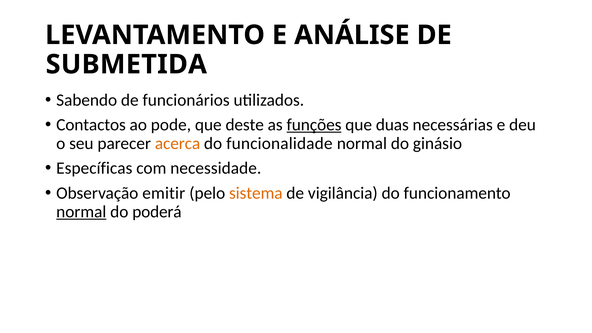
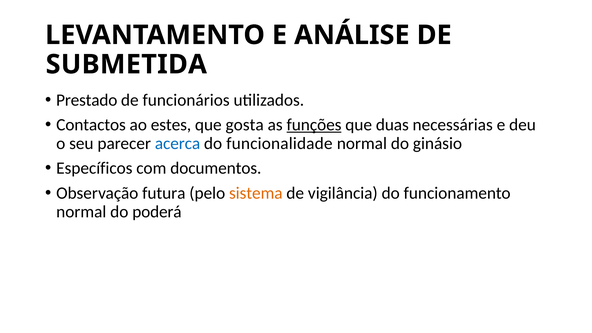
Sabendo: Sabendo -> Prestado (87, 100)
pode: pode -> estes (171, 125)
deste: deste -> gosta (245, 125)
acerca colour: orange -> blue (178, 143)
Específicas: Específicas -> Específicos (94, 168)
necessidade: necessidade -> documentos (216, 168)
emitir: emitir -> futura (164, 193)
normal underline: present -> none (81, 212)
